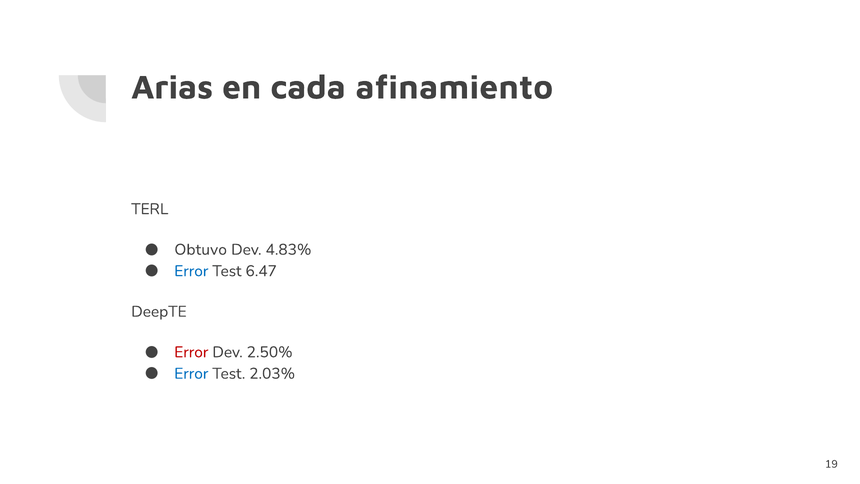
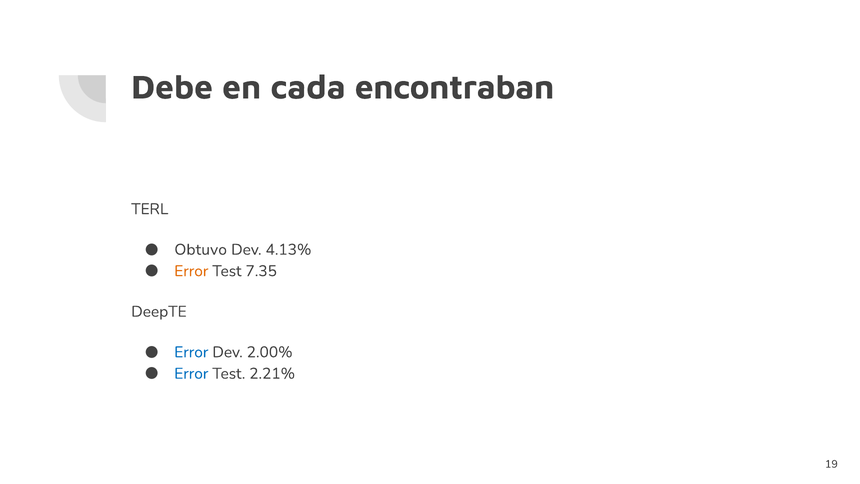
Arias: Arias -> Debe (172, 87)
afinamiento: afinamiento -> encontraban (455, 87)
4.83%: 4.83% -> 4.13% (288, 249)
Error colour: blue -> orange (191, 271)
6.47: 6.47 -> 7.35 (261, 271)
Error colour: red -> blue (191, 352)
2.50%: 2.50% -> 2.00% (270, 352)
2.03%: 2.03% -> 2.21% (272, 373)
